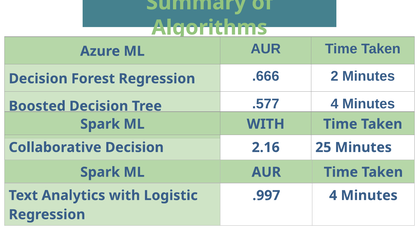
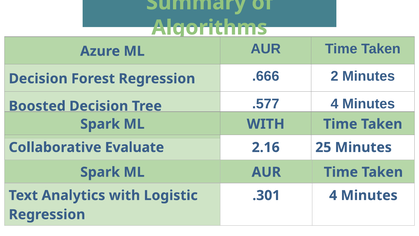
Collaborative Decision: Decision -> Evaluate (134, 147)
.997: .997 -> .301 (266, 195)
